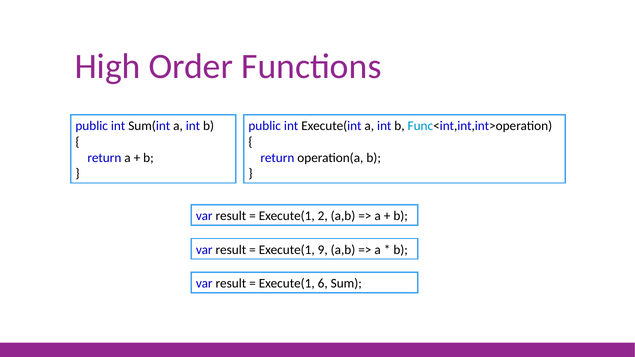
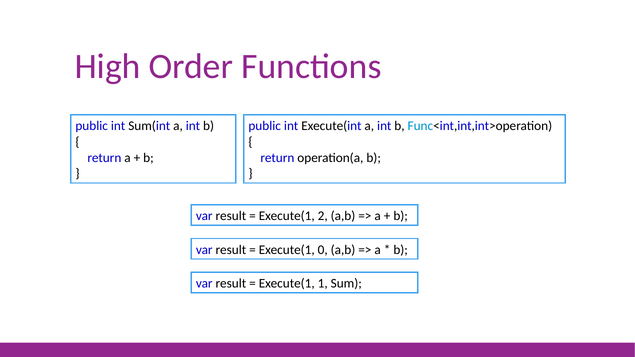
9: 9 -> 0 (323, 250)
6: 6 -> 1 (323, 284)
